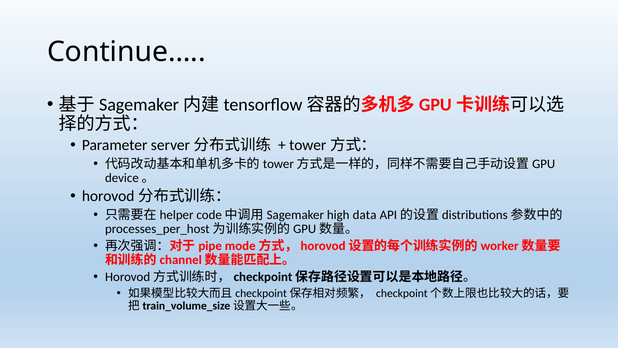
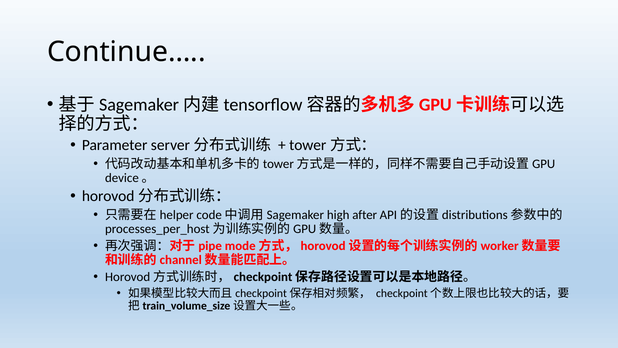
data: data -> after (365, 215)
